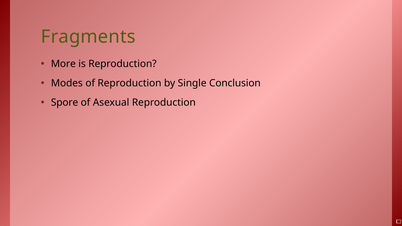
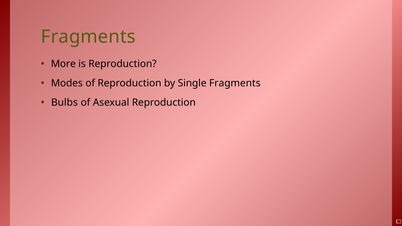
Single Conclusion: Conclusion -> Fragments (235, 83)
Spore: Spore -> Bulbs (64, 103)
